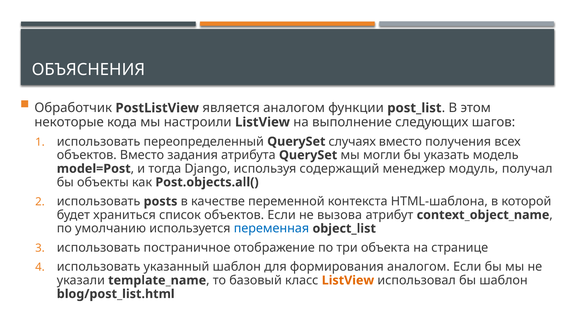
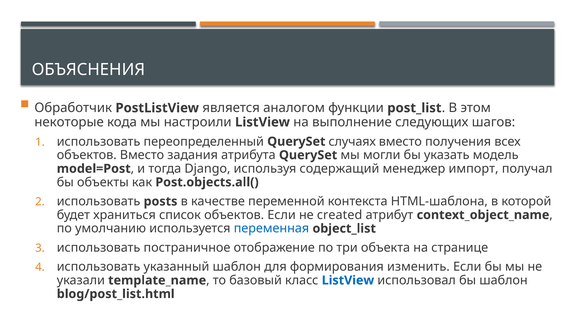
модуль: модуль -> импорт (474, 169)
вызова: вызова -> created (340, 215)
формирования аналогом: аналогом -> изменить (418, 267)
ListView colour: orange -> blue (348, 281)
